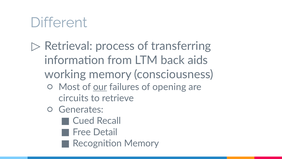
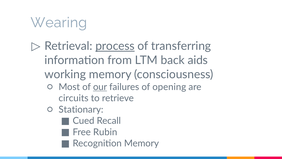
Different: Different -> Wearing (59, 22)
process underline: none -> present (115, 46)
Generates: Generates -> Stationary (81, 109)
Detail: Detail -> Rubin (105, 132)
